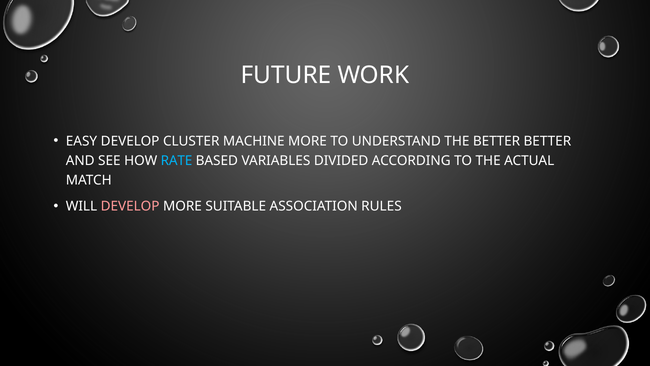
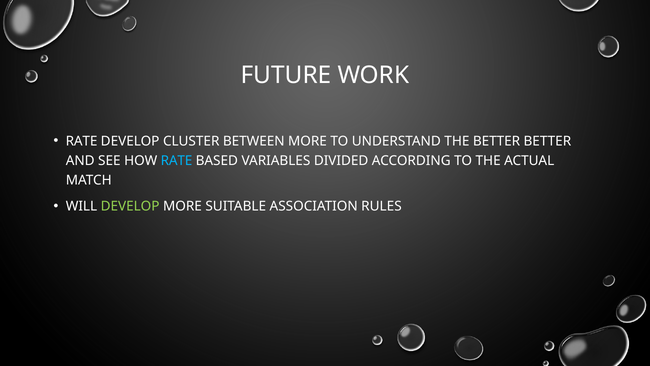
EASY: EASY -> RATE (82, 141)
MACHINE: MACHINE -> BETWEEN (254, 141)
DEVELOP colour: pink -> light green (130, 206)
